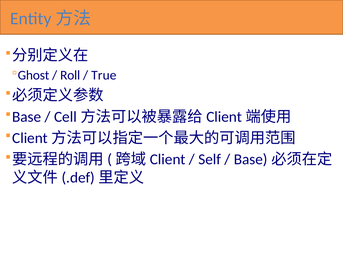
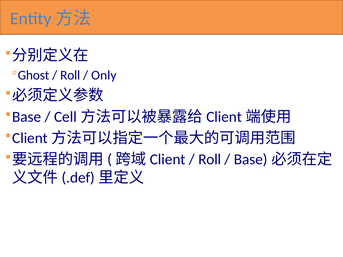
True: True -> Only (104, 75)
Self: Self -> Roll (210, 160)
